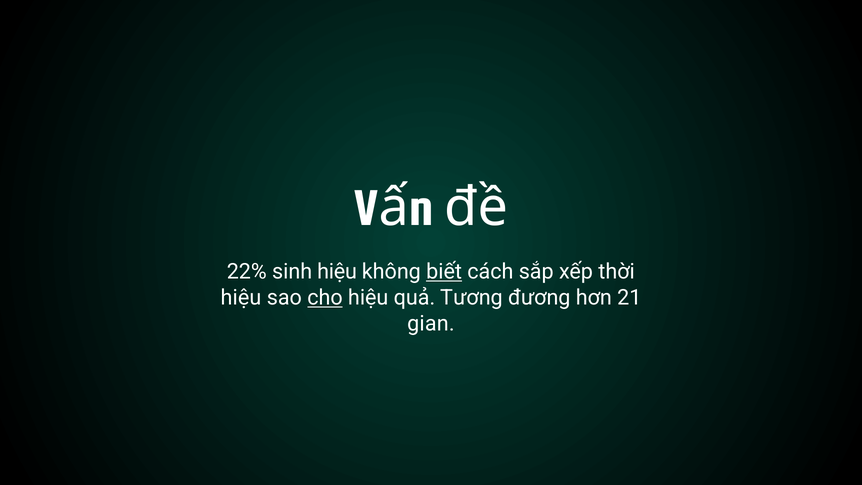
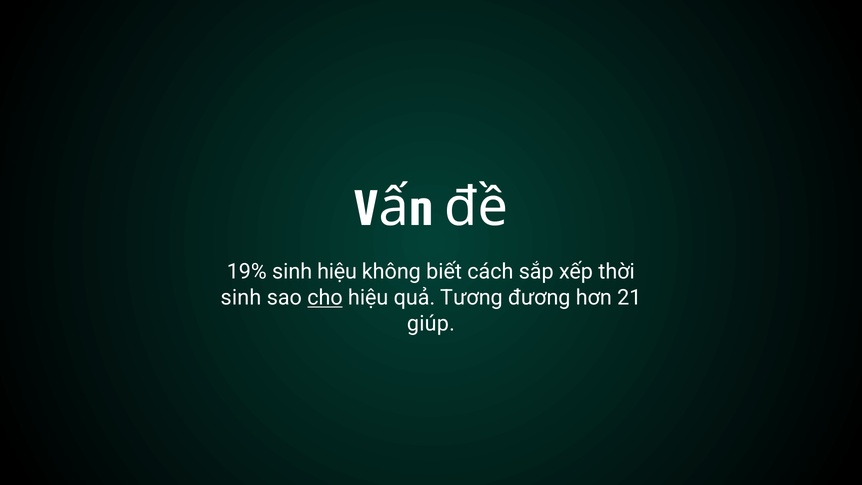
22%: 22% -> 19% (247, 272)
biết underline: present -> none (444, 272)
hiệu: hiệu -> sinh (241, 298)
gian: gian -> giúp (431, 323)
